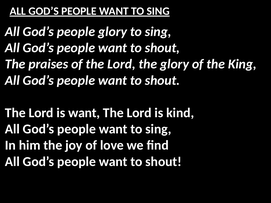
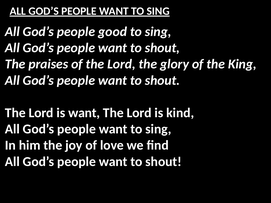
people glory: glory -> good (113, 32)
